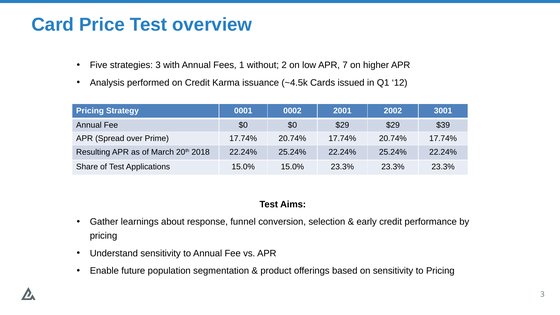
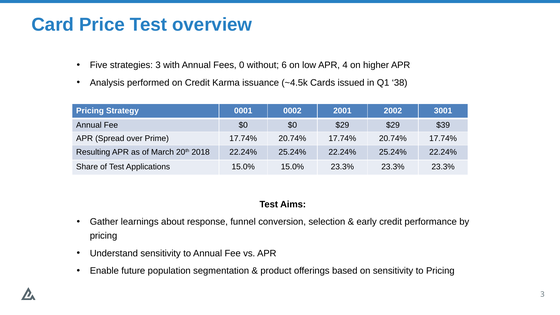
1: 1 -> 0 (242, 65)
2: 2 -> 6 (284, 65)
7: 7 -> 4 (345, 65)
12: 12 -> 38 (400, 83)
